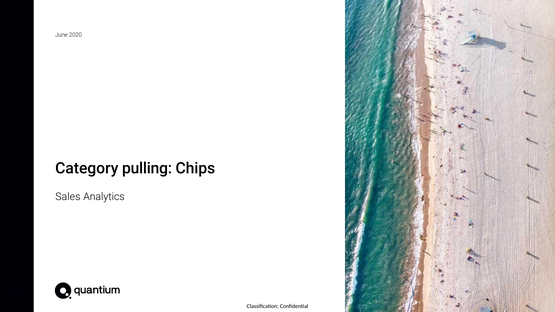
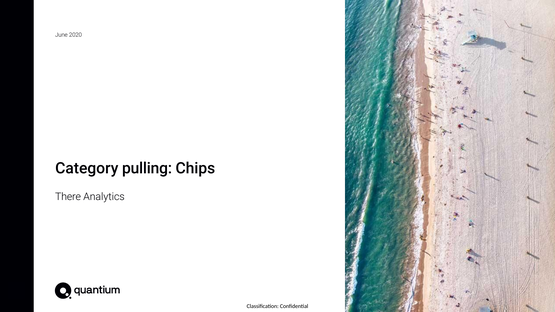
Sales: Sales -> There (68, 197)
